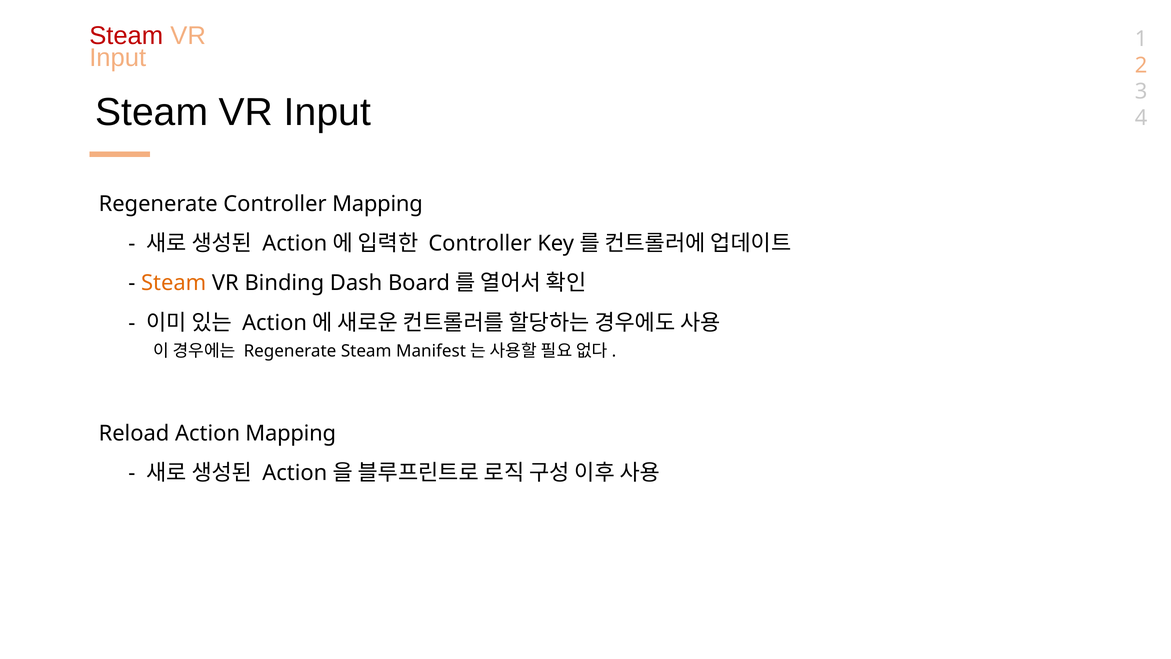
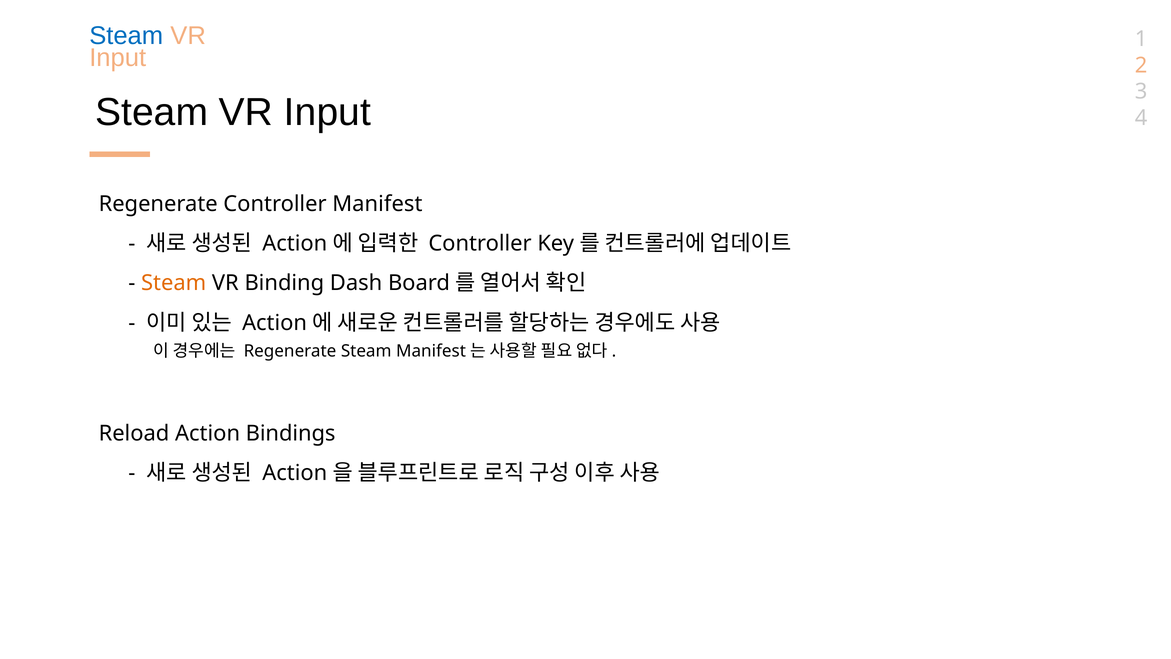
Steam colour: red -> blue (126, 36)
Controller Mapping: Mapping -> Manifest (377, 204)
Action Mapping: Mapping -> Bindings (291, 433)
